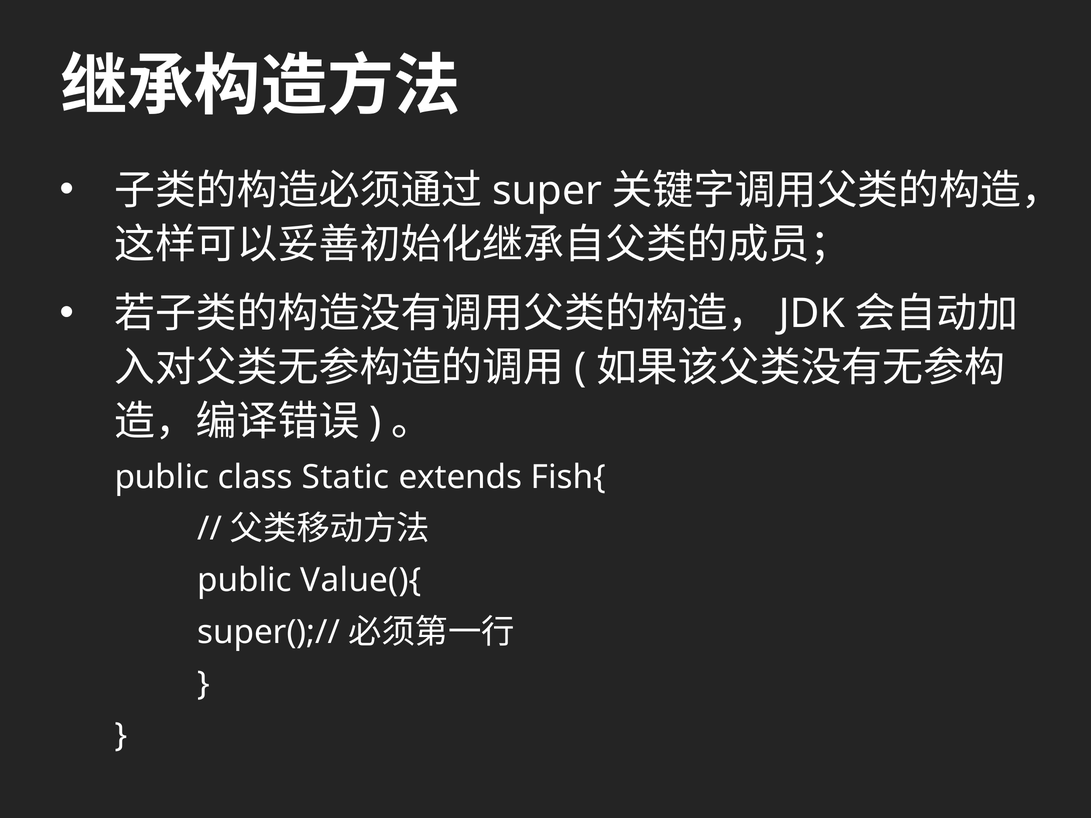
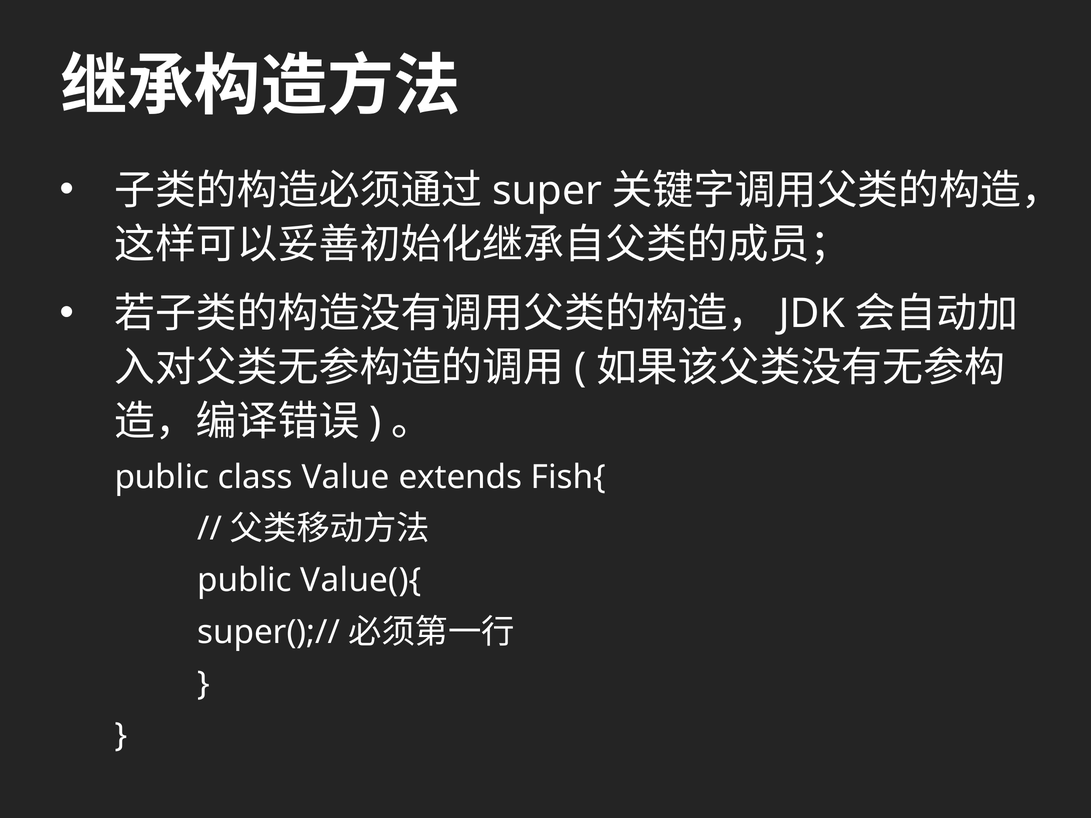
Static: Static -> Value (346, 478)
